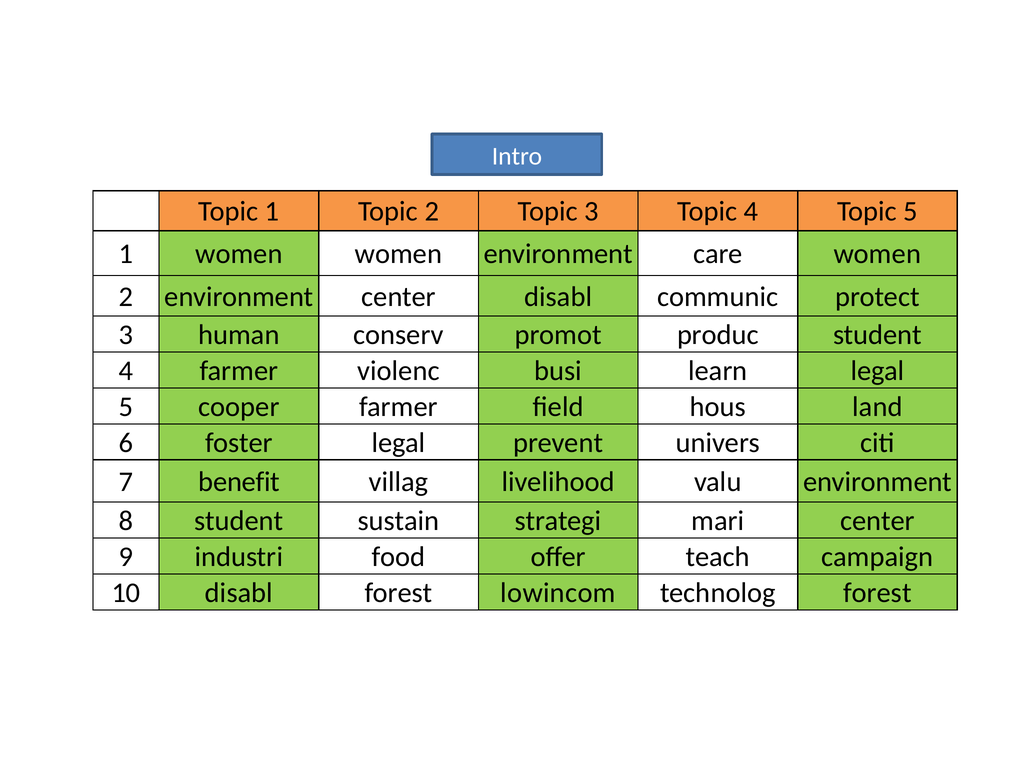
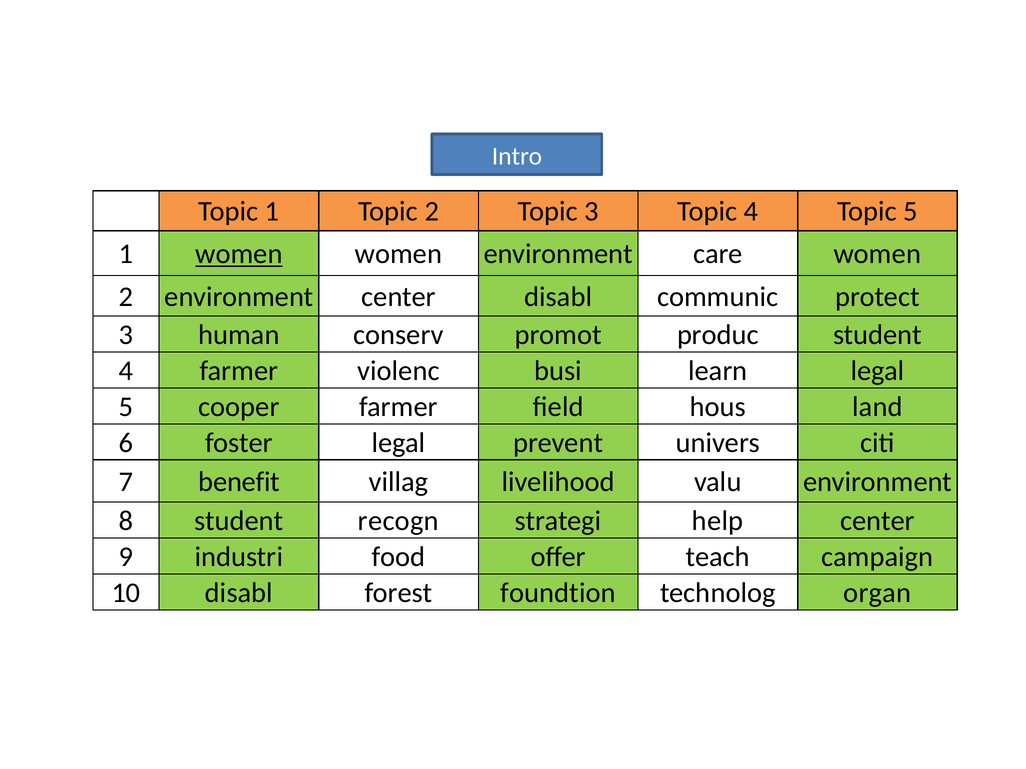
women underline: none -> present (239, 254)
sustain: sustain -> recogn (398, 521)
mari: mari -> help (718, 521)
lowincom: lowincom -> foundtion (558, 593)
technolog forest: forest -> organ (877, 593)
